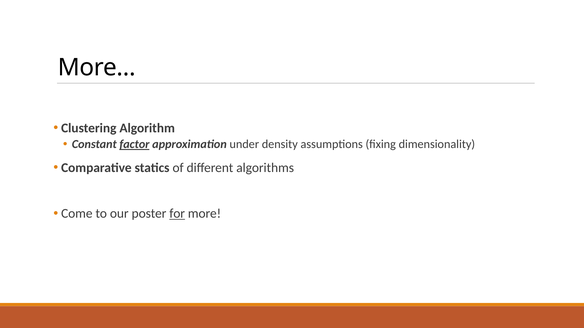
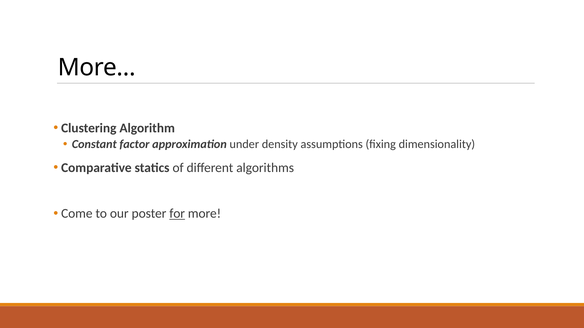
factor underline: present -> none (134, 144)
